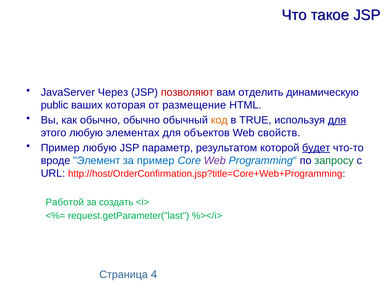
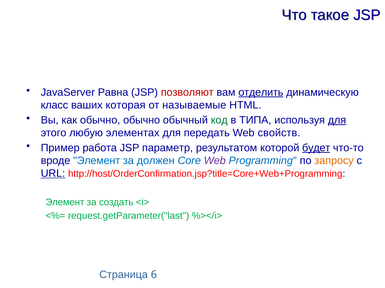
Через: Через -> Равна (113, 93)
отделить underline: none -> present (261, 93)
public: public -> класс (54, 105)
размещение: размещение -> называемые (194, 105)
код colour: orange -> green (219, 120)
TRUE: TRUE -> ТИПА (255, 120)
объектов: объектов -> передать (207, 133)
Пример любую: любую -> работа (100, 148)
за пример: пример -> должен (156, 161)
запросу colour: green -> orange (334, 161)
URL underline: none -> present (53, 174)
Работой: Работой -> Элемент (65, 203)
4: 4 -> 6 (154, 275)
